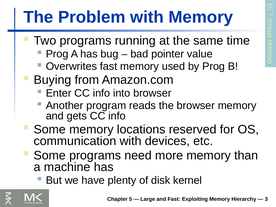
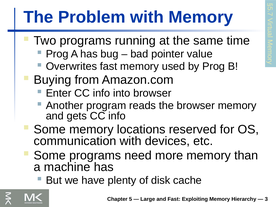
kernel: kernel -> cache (187, 180)
